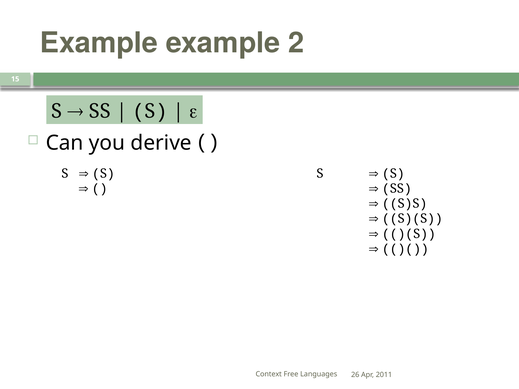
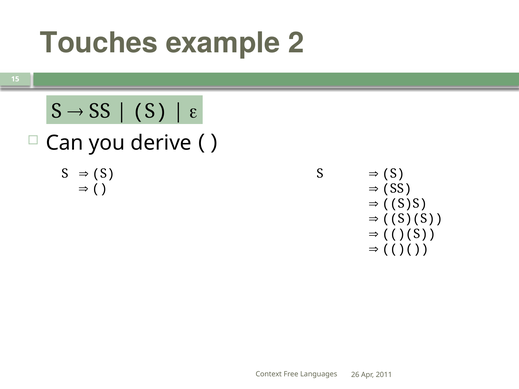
Example: Example -> Touches (99, 43)
